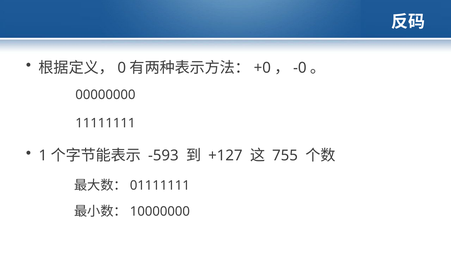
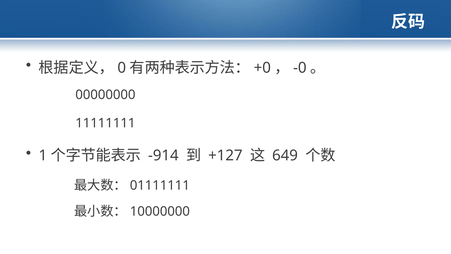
-593: -593 -> -914 (163, 155)
755: 755 -> 649 (285, 155)
